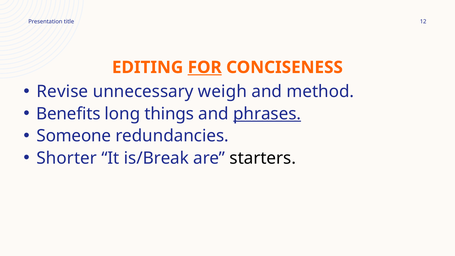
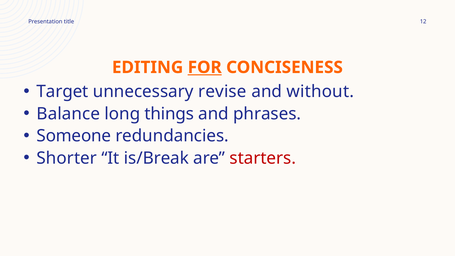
Revise: Revise -> Target (62, 92)
weigh: weigh -> revise (222, 92)
method: method -> without (320, 92)
Benefits: Benefits -> Balance (68, 114)
phrases underline: present -> none (267, 114)
starters colour: black -> red (263, 158)
